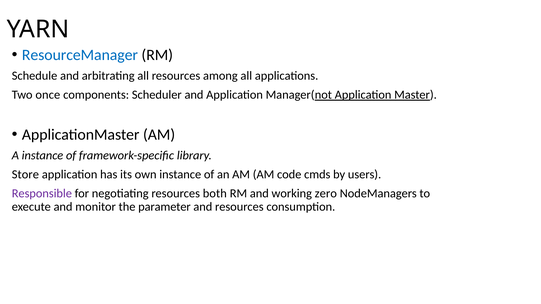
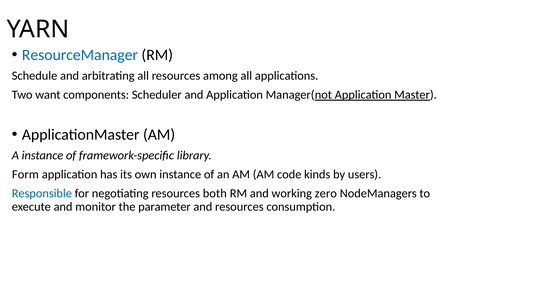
once: once -> want (48, 95)
Store: Store -> Form (25, 175)
cmds: cmds -> kinds (317, 175)
Responsible colour: purple -> blue (42, 194)
